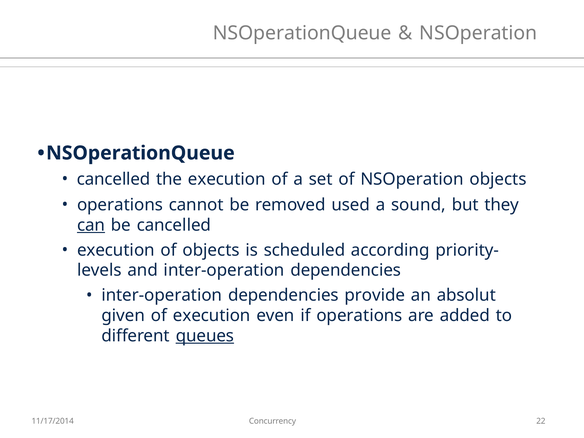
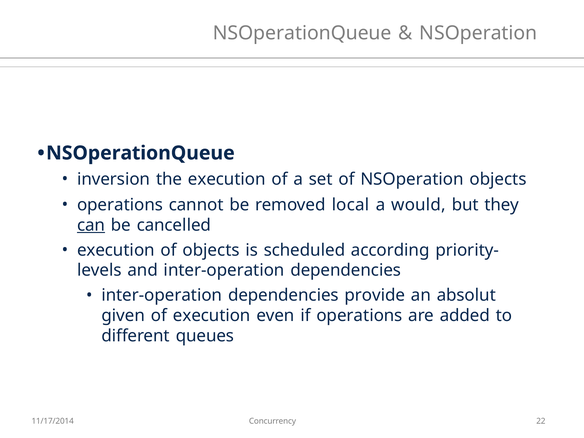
cancelled: cancelled -> inversion (114, 179)
used: used -> local (350, 205)
sound: sound -> would (418, 205)
queues underline: present -> none (205, 336)
